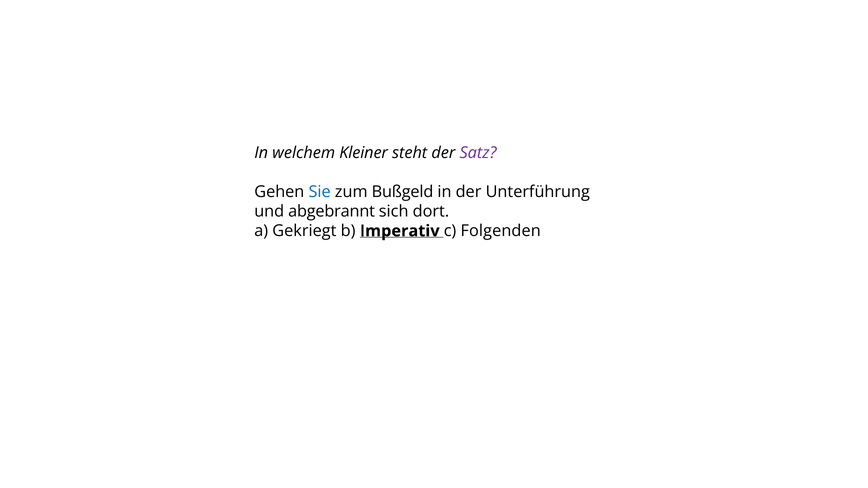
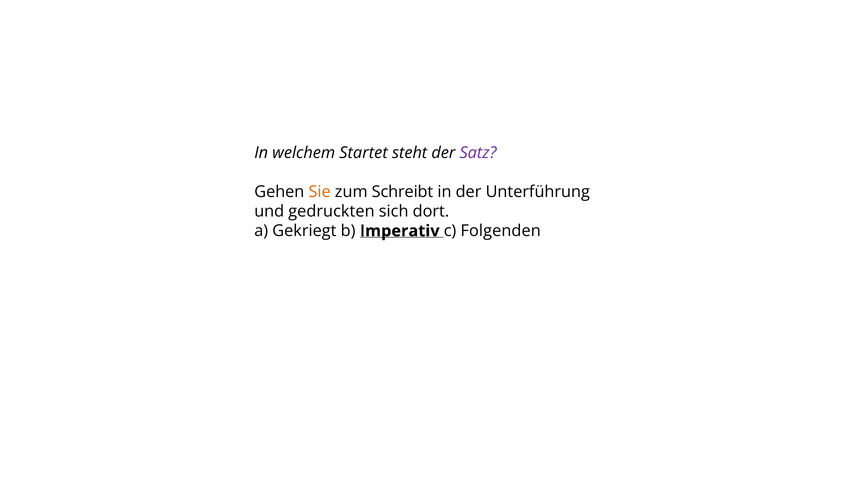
Kleiner: Kleiner -> Startet (364, 153)
Sie colour: blue -> orange (320, 192)
Bußgeld: Bußgeld -> Schreibt (402, 192)
abgebrannt: abgebrannt -> gedruckten (331, 212)
